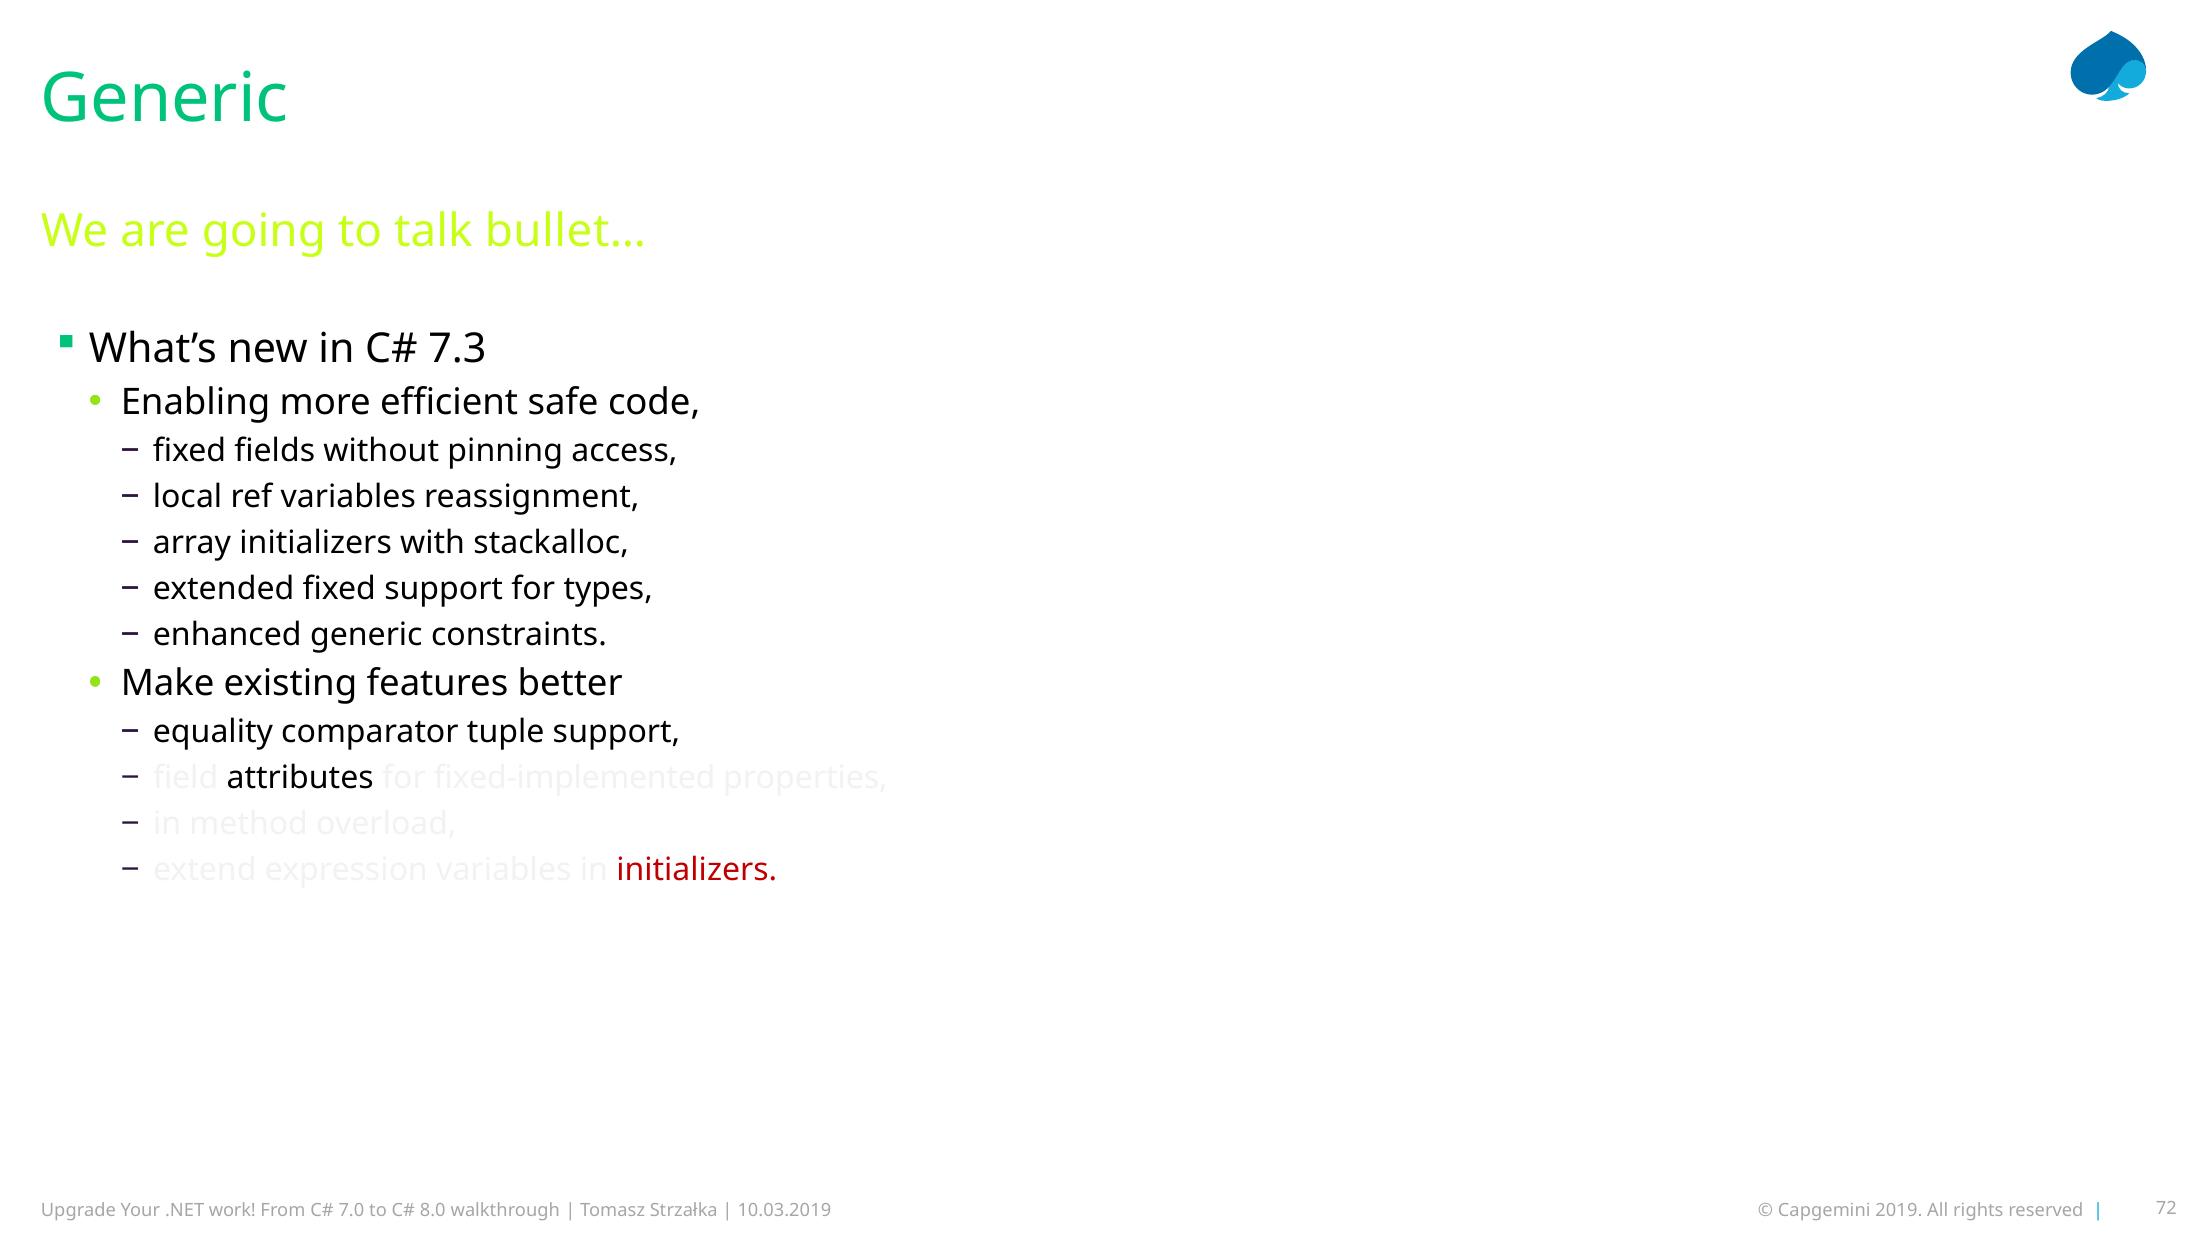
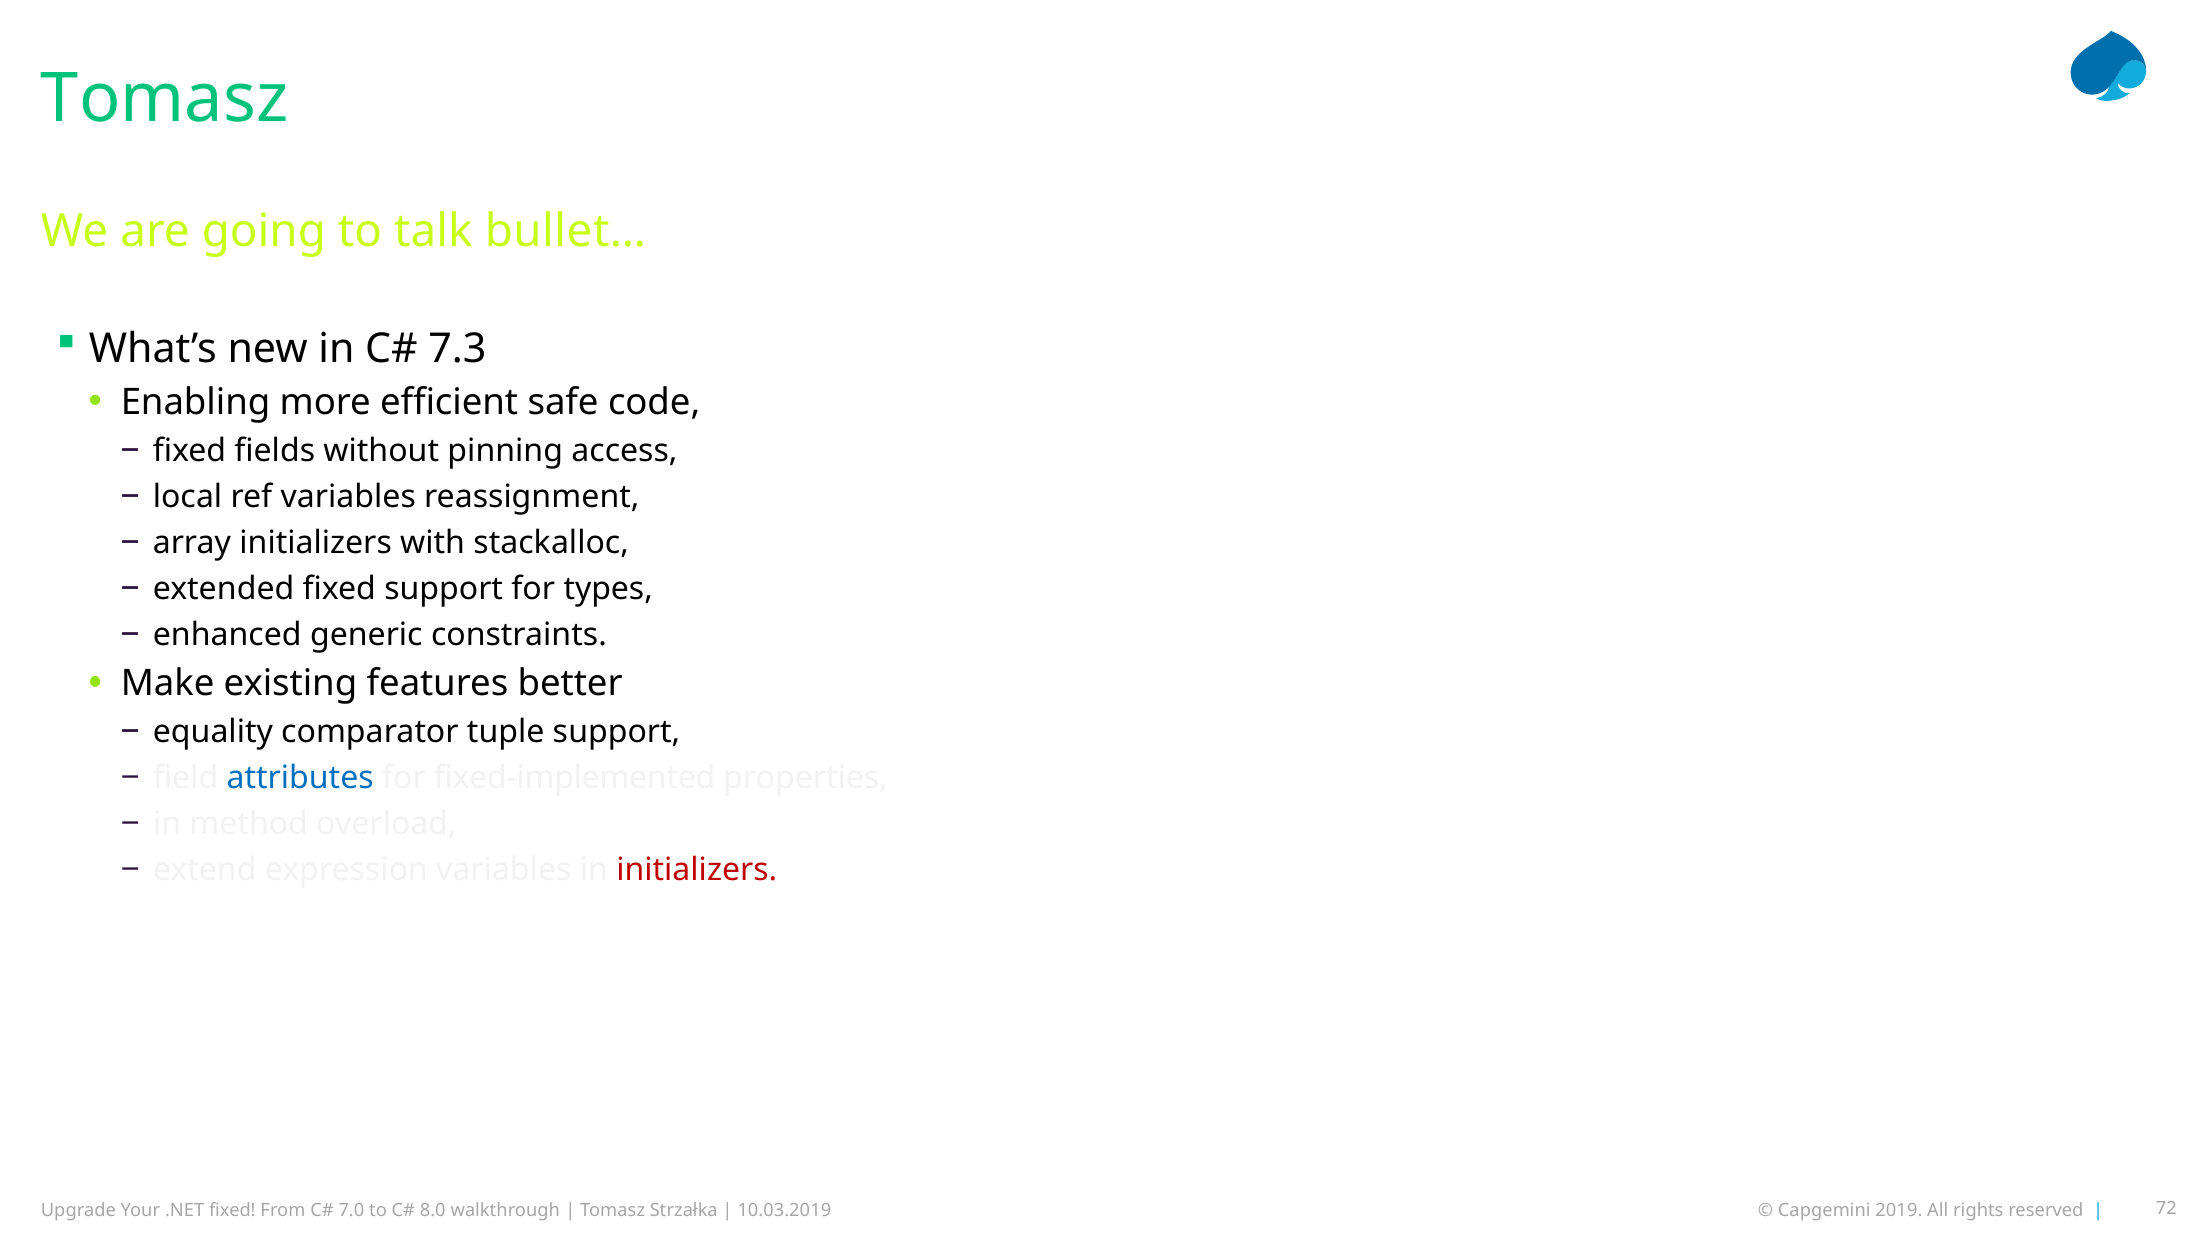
Generic: Generic -> Tomasz (165, 99)
attributes colour: black -> blue (300, 778)
work: work -> fixed (232, 1210)
